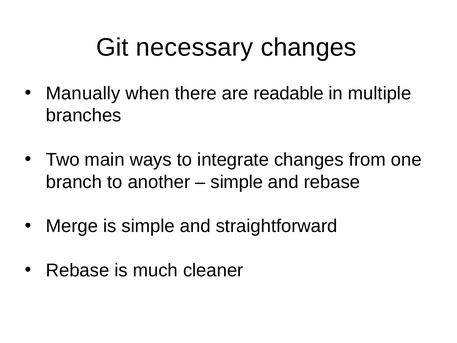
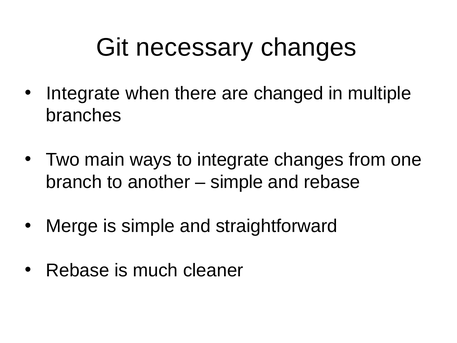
Manually: Manually -> Integrate (83, 93)
readable: readable -> changed (289, 93)
